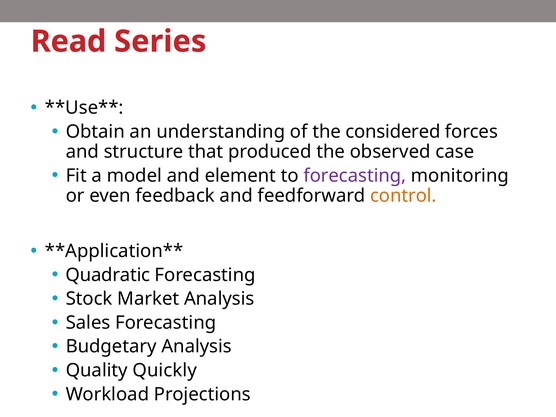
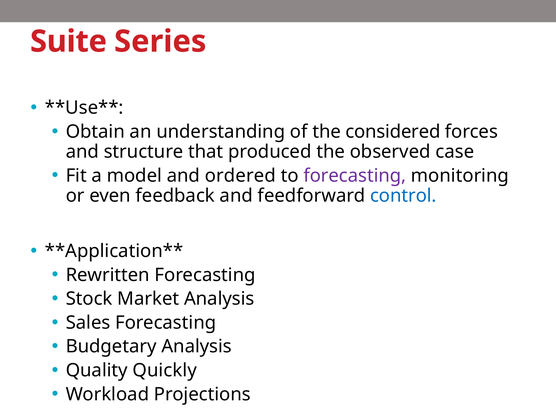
Read: Read -> Suite (68, 41)
element: element -> ordered (240, 176)
control colour: orange -> blue (403, 196)
Quadratic: Quadratic -> Rewritten (108, 275)
